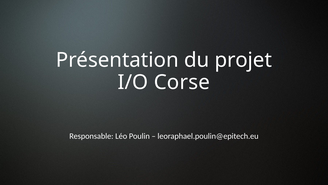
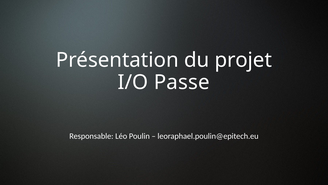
Corse: Corse -> Passe (182, 82)
